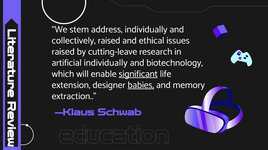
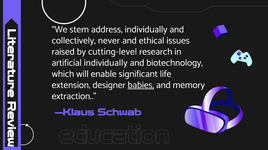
collectively raised: raised -> never (109, 41)
cutting-leave: cutting-leave -> cutting-level (113, 52)
significant underline: present -> none (138, 74)
